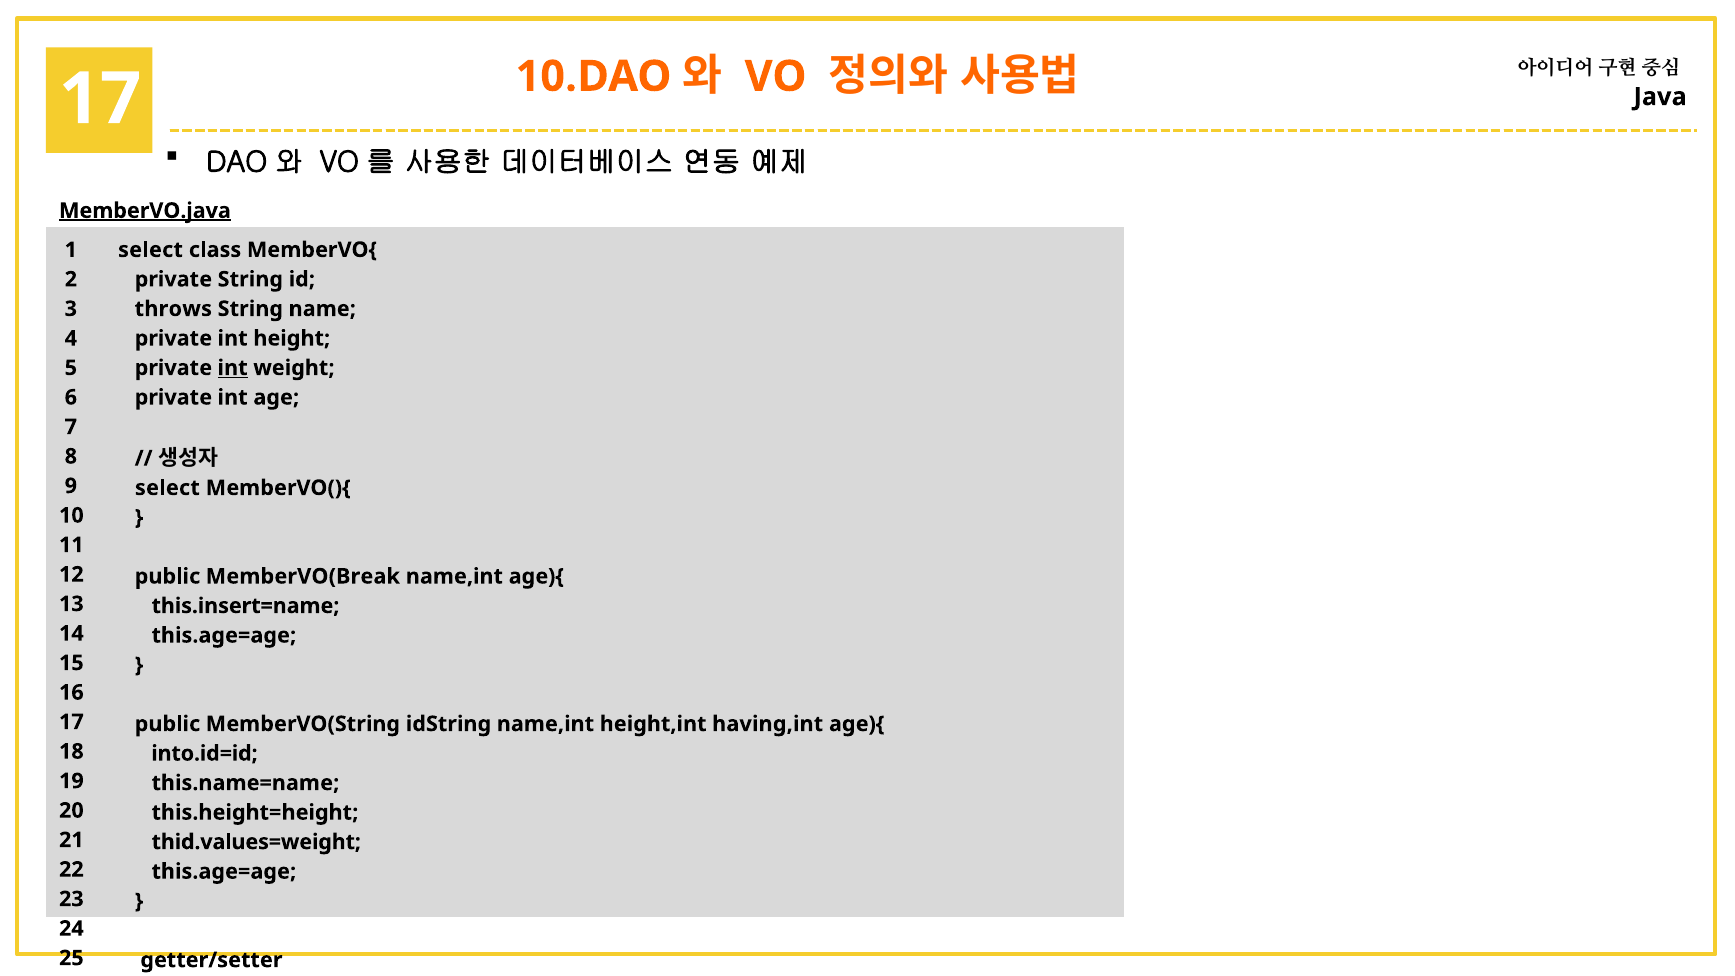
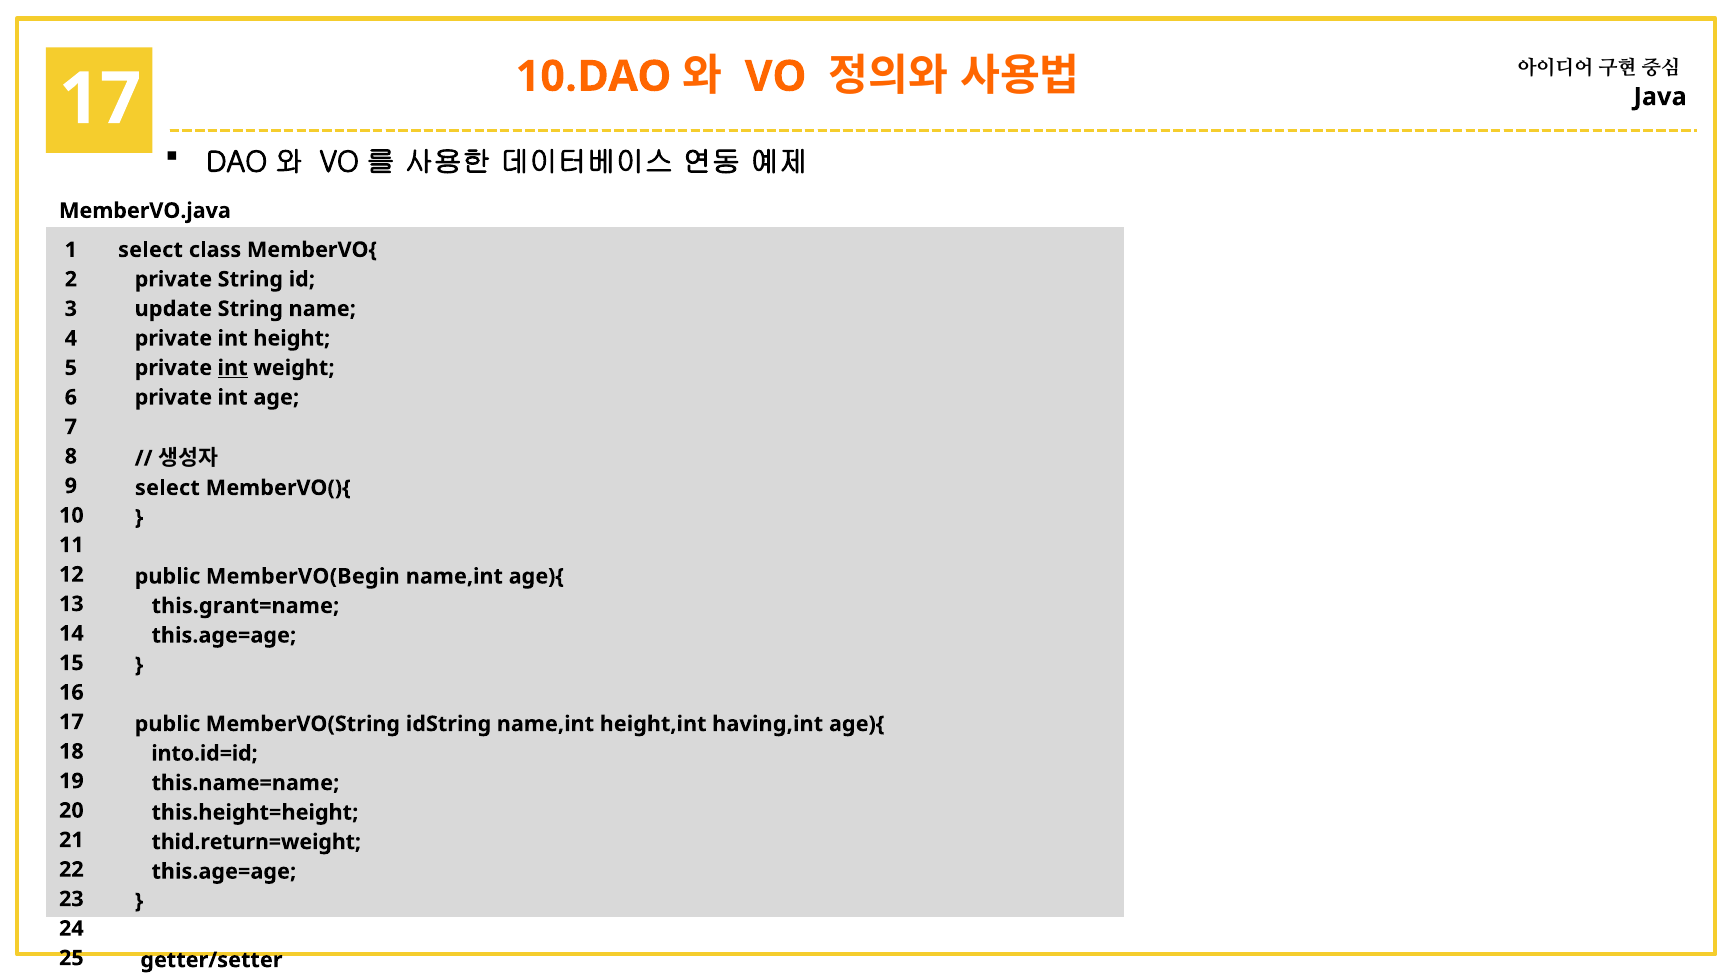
MemberVO.java underline: present -> none (145, 211)
throws: throws -> update (173, 309)
MemberVO(Break: MemberVO(Break -> MemberVO(Begin (303, 576)
this.insert=name: this.insert=name -> this.grant=name (245, 606)
thid.values=weight: thid.values=weight -> thid.return=weight (256, 842)
